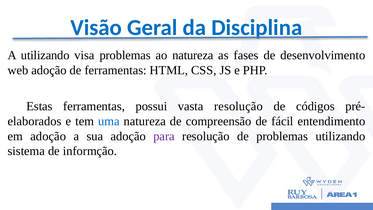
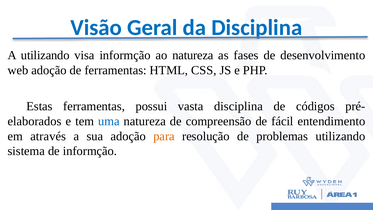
visa problemas: problemas -> informção (125, 55)
vasta resolução: resolução -> disciplina (239, 106)
em adoção: adoção -> através (48, 136)
para colour: purple -> orange (164, 136)
